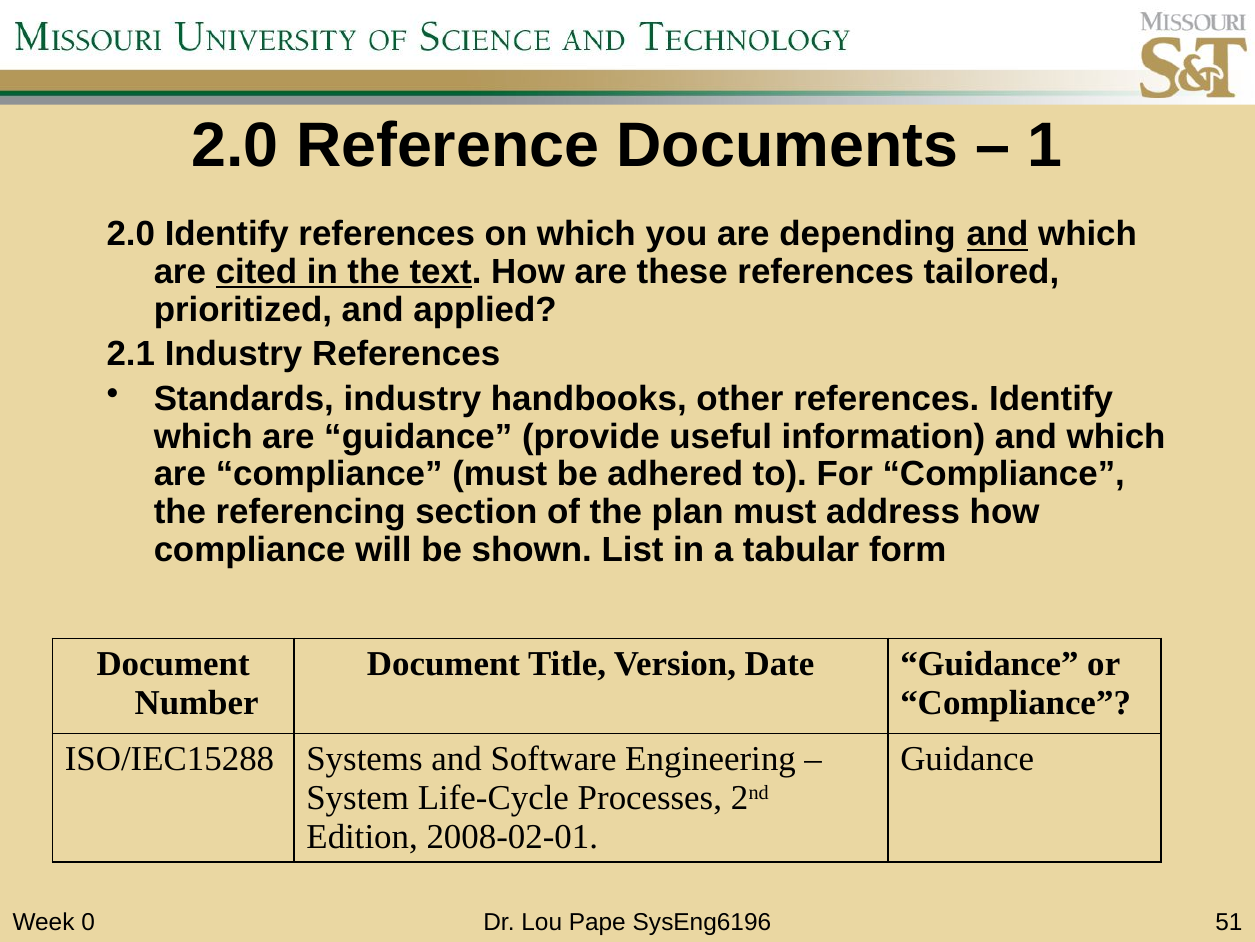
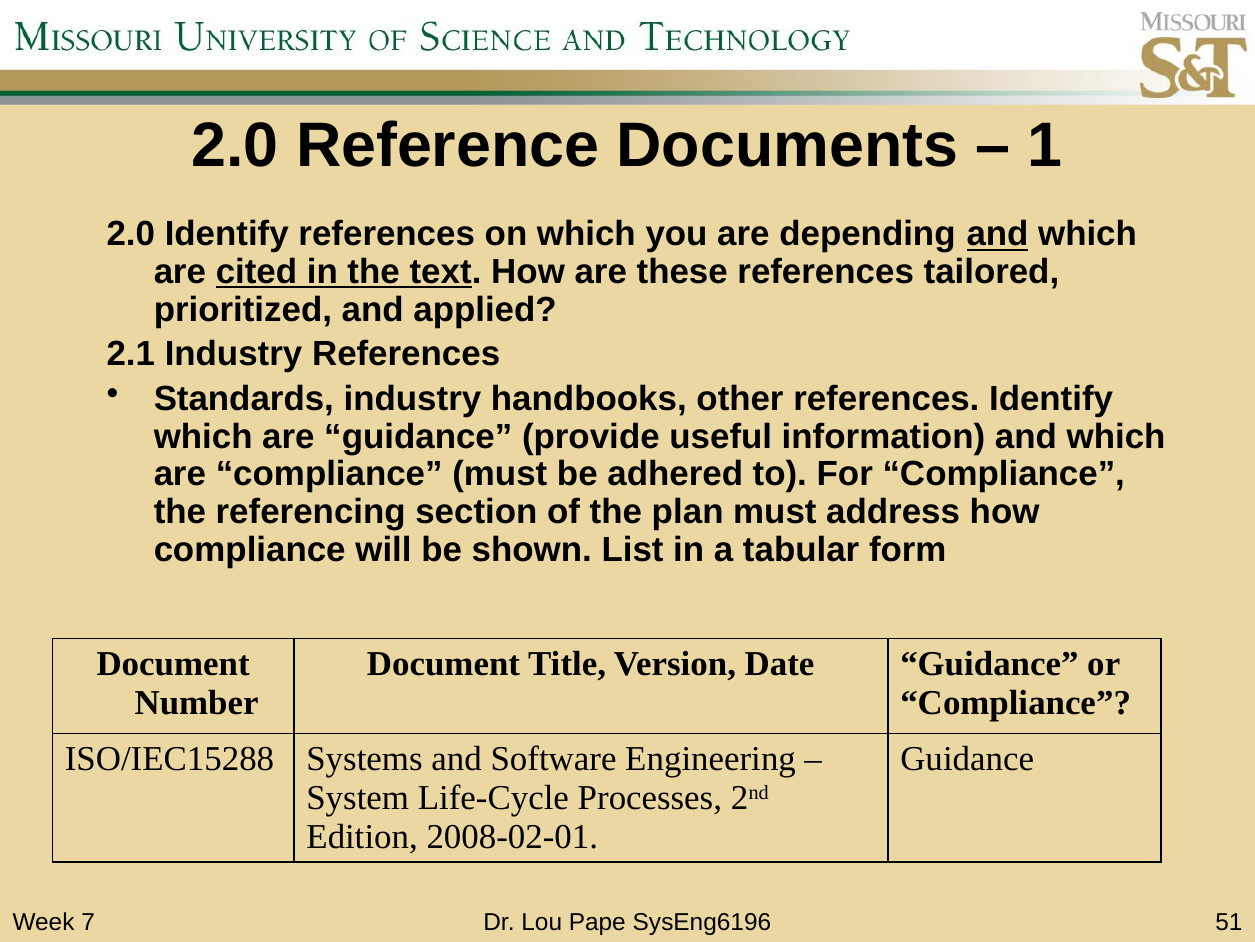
0: 0 -> 7 (88, 922)
